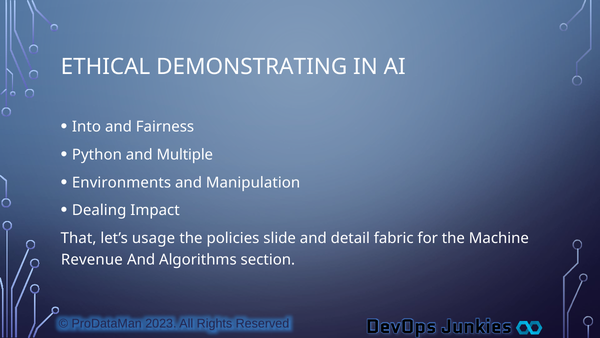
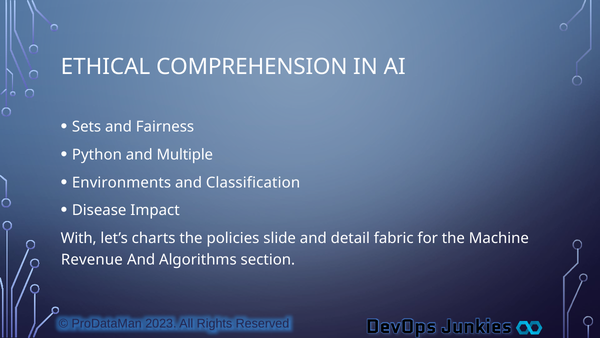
DEMONSTRATING: DEMONSTRATING -> COMPREHENSION (252, 67)
Into: Into -> Sets (87, 127)
Manipulation: Manipulation -> Classification (253, 182)
Dealing: Dealing -> Disease (99, 210)
That: That -> With (79, 238)
usage: usage -> charts (154, 238)
